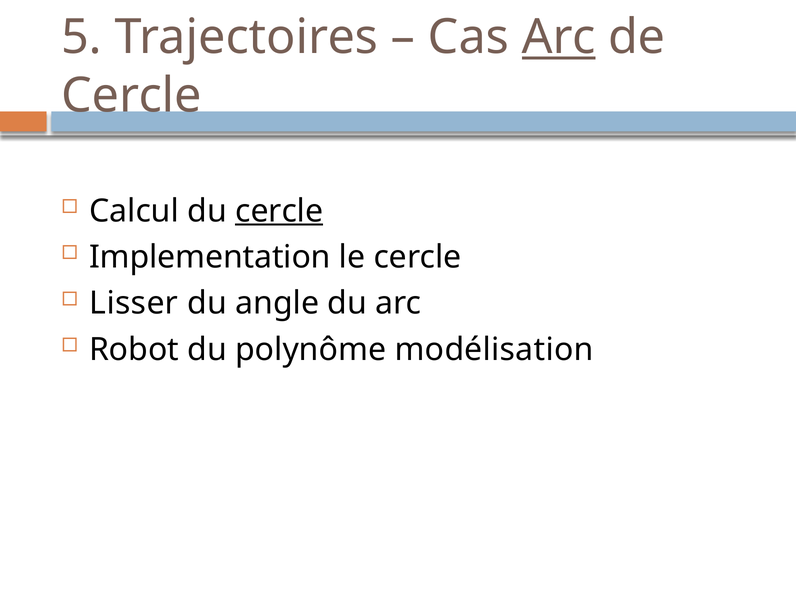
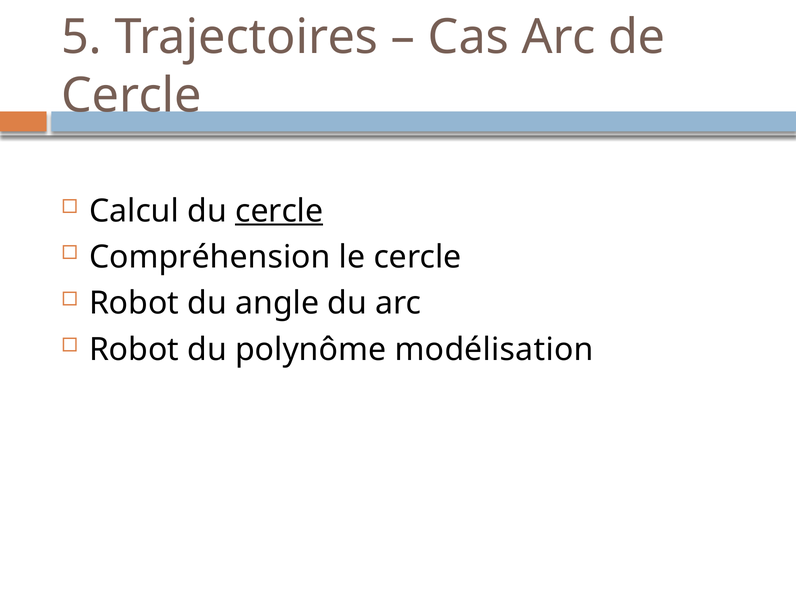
Arc underline: present -> none (559, 37)
Implementation: Implementation -> Compréhension (210, 257)
Lisser: Lisser -> Robot (134, 303)
